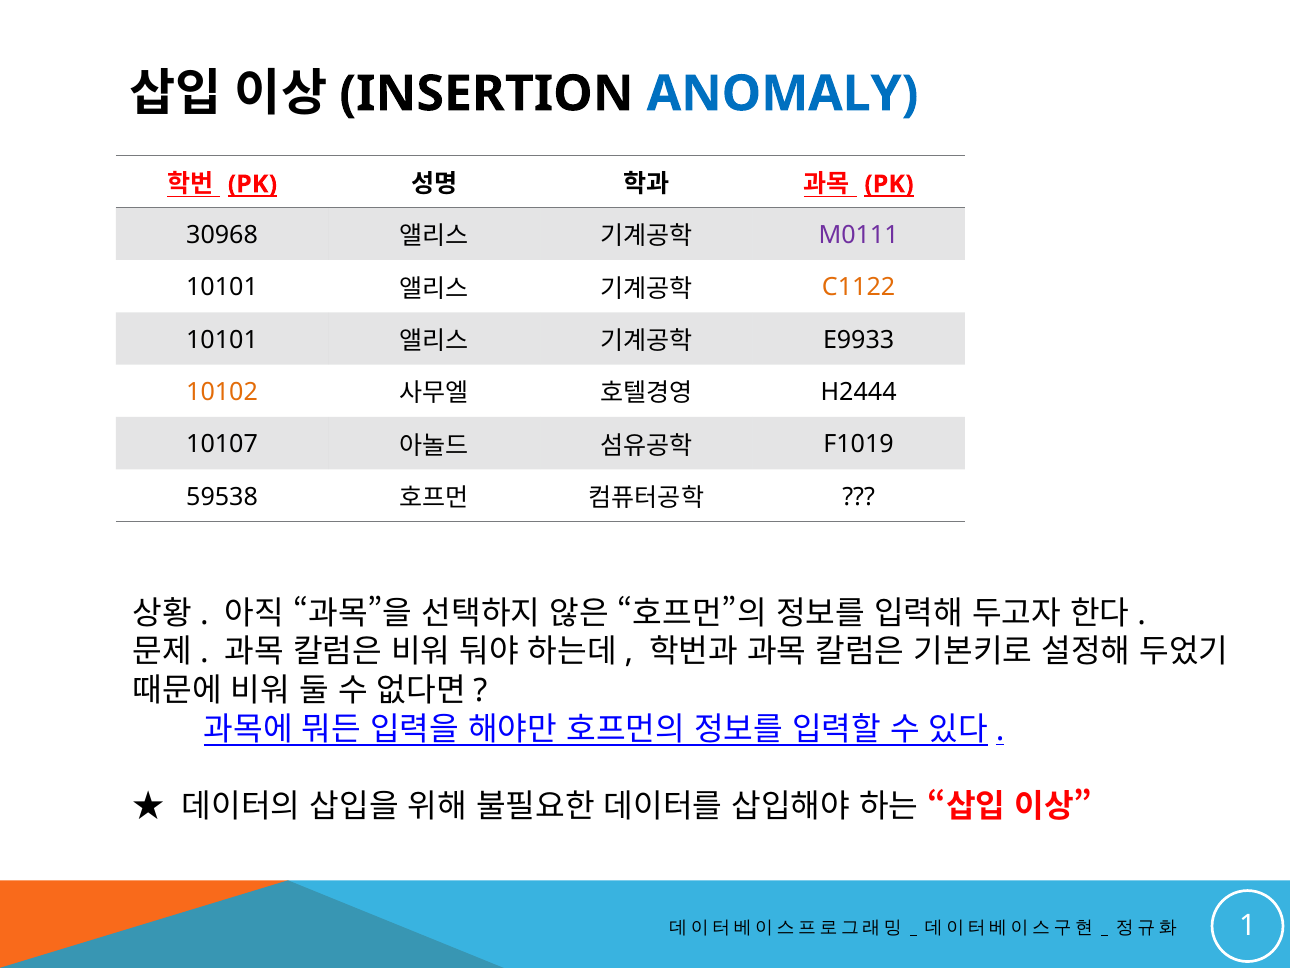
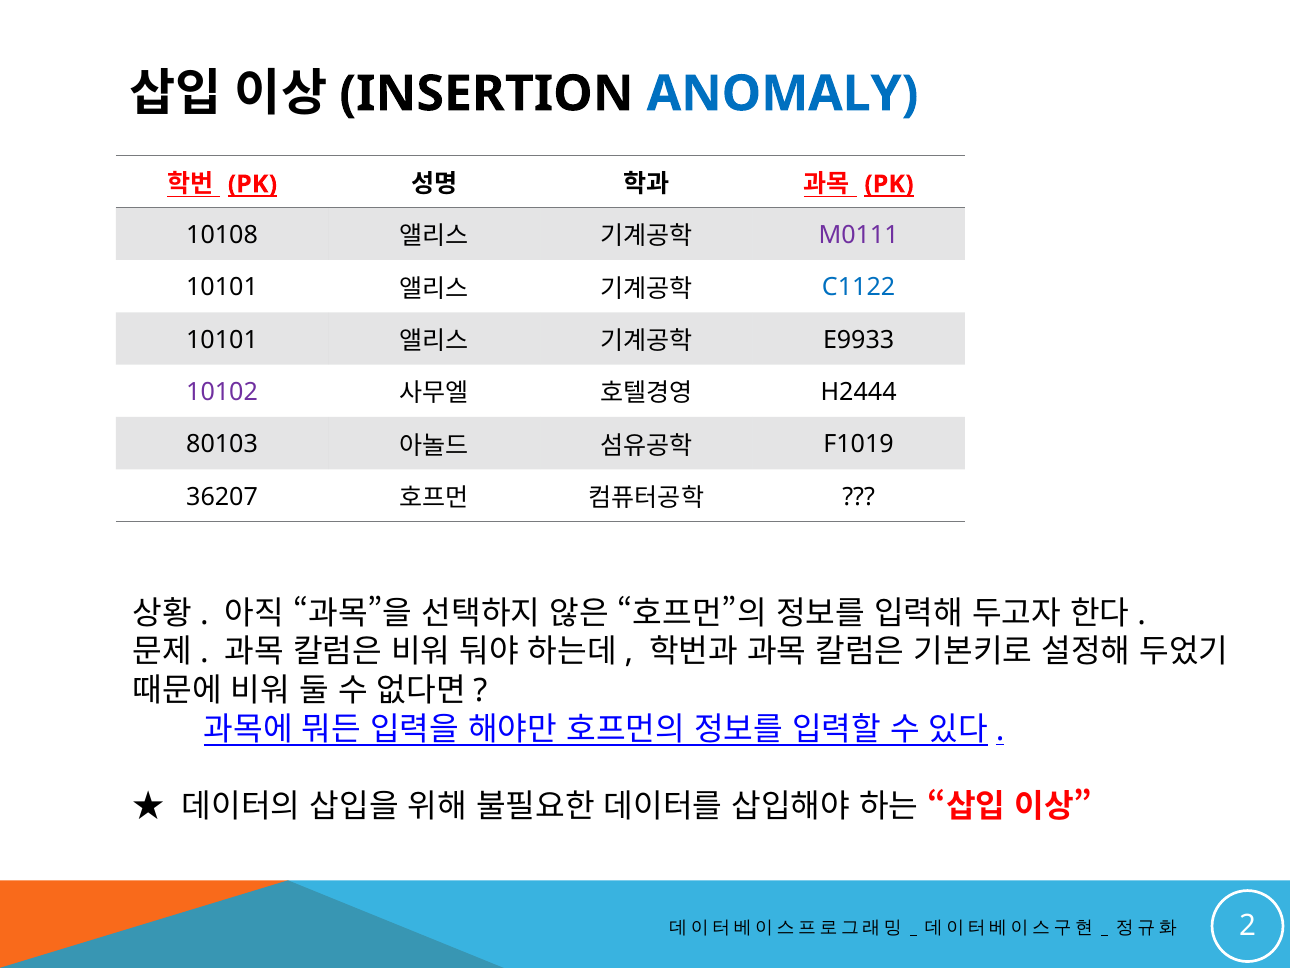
30968: 30968 -> 10108 (222, 235)
C1122 colour: orange -> blue (859, 287)
10102 colour: orange -> purple (222, 392)
10107: 10107 -> 80103 (222, 444)
59538: 59538 -> 36207 (222, 497)
1: 1 -> 2 (1248, 925)
